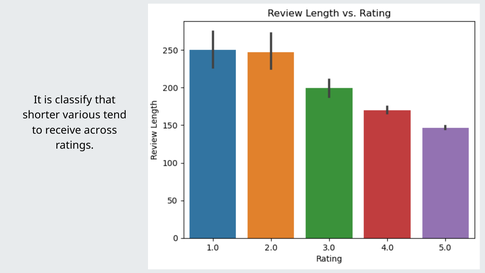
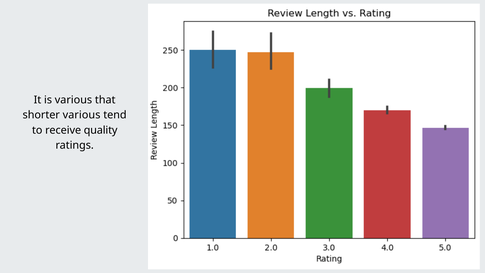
is classify: classify -> various (73, 100)
across: across -> quality (101, 130)
